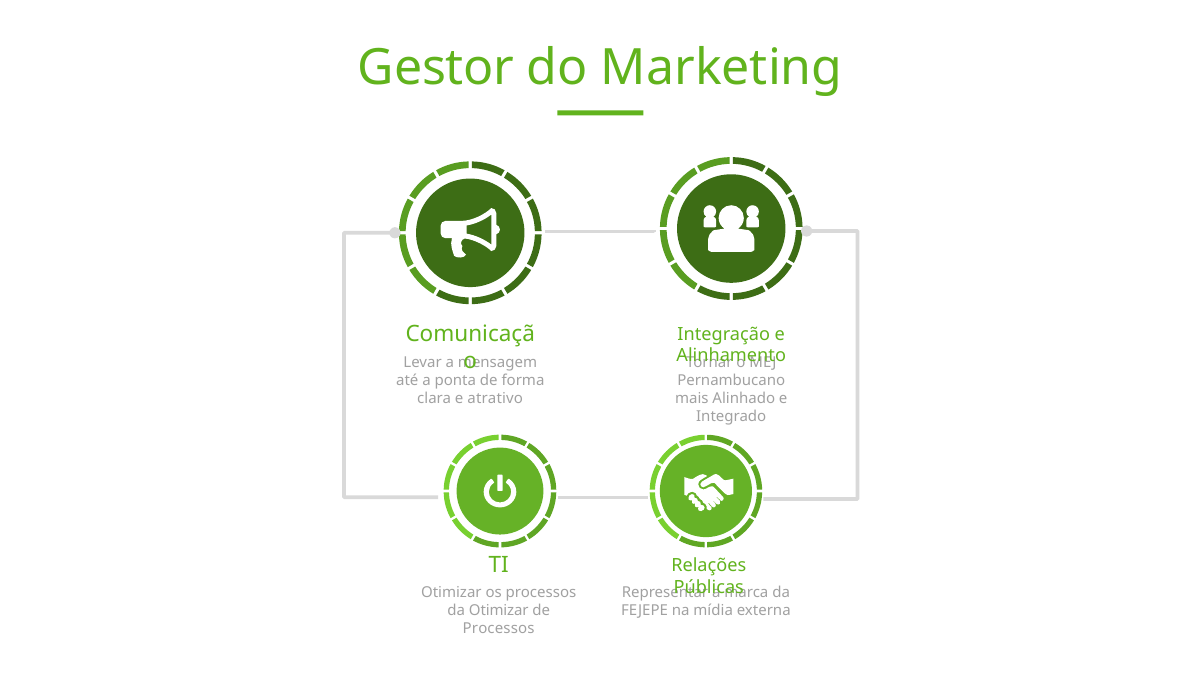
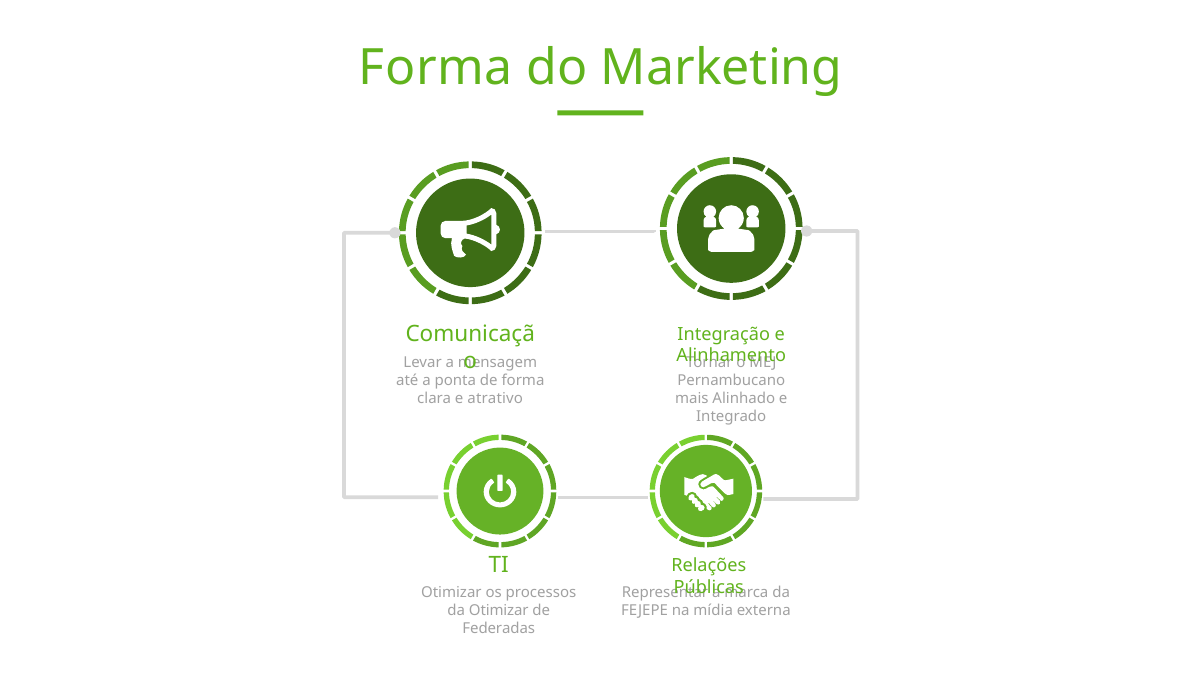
Gestor: Gestor -> Forma (436, 68)
Processos: Processos -> Federadas (499, 629)
